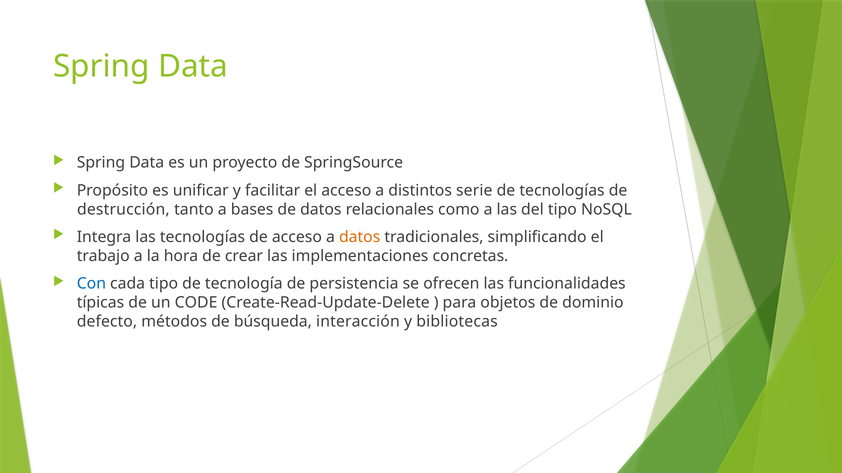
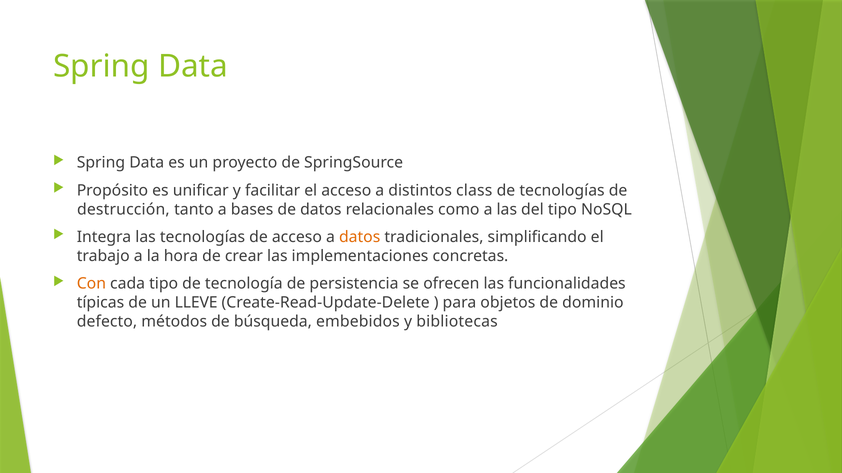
serie: serie -> class (474, 191)
Con colour: blue -> orange (91, 284)
CODE: CODE -> LLEVE (196, 303)
interacción: interacción -> embebidos (358, 322)
